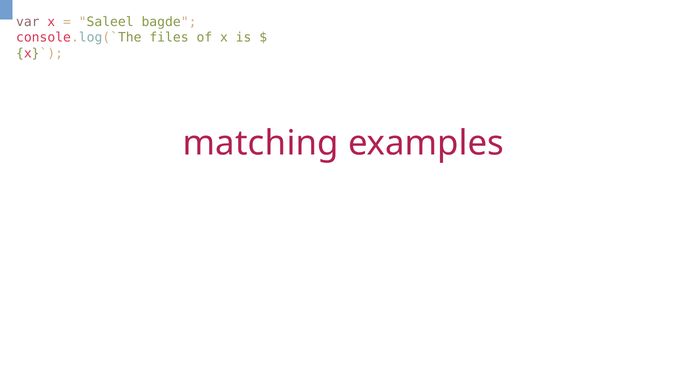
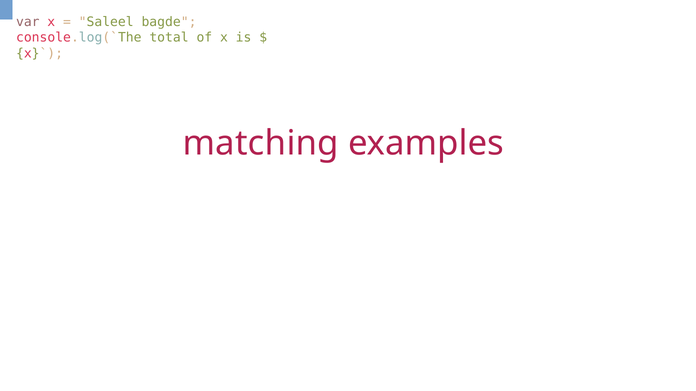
files: files -> total (169, 38)
